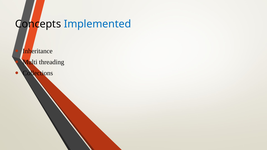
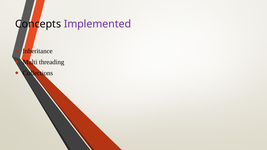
Implemented colour: blue -> purple (97, 24)
